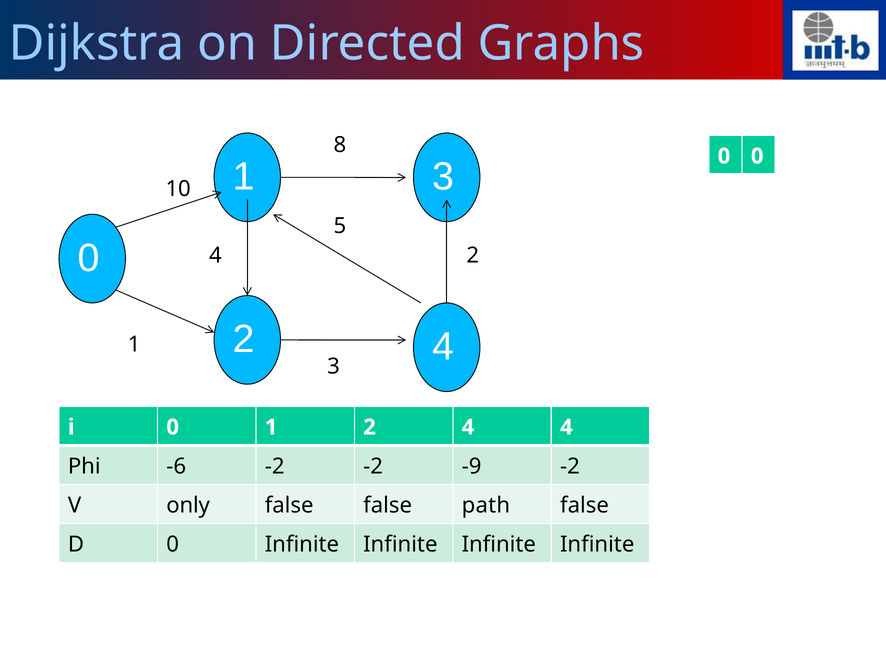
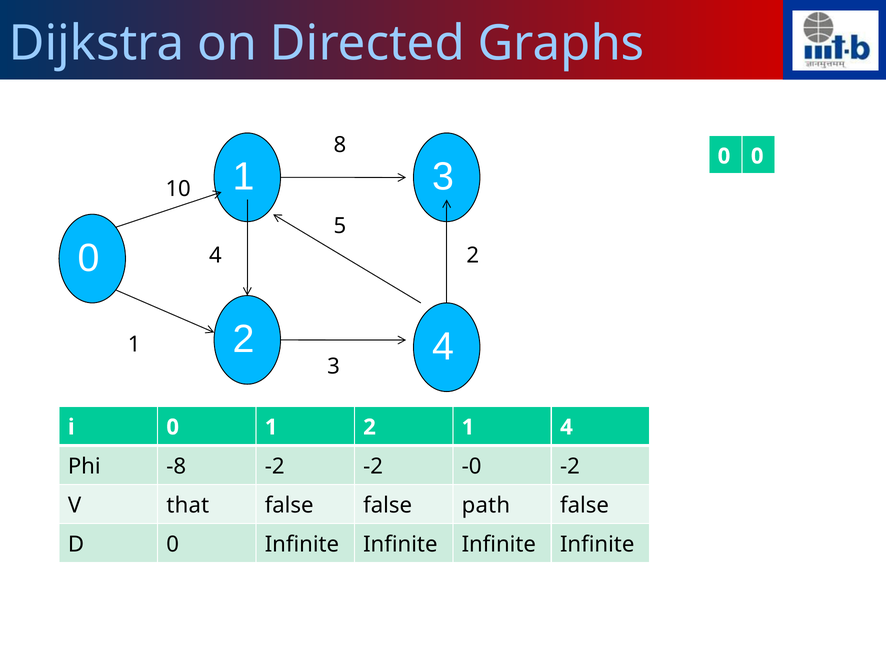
1 2 4: 4 -> 1 (468, 427)
-6: -6 -> -8 (176, 466)
-9: -9 -> -0 (472, 466)
only: only -> that (188, 505)
